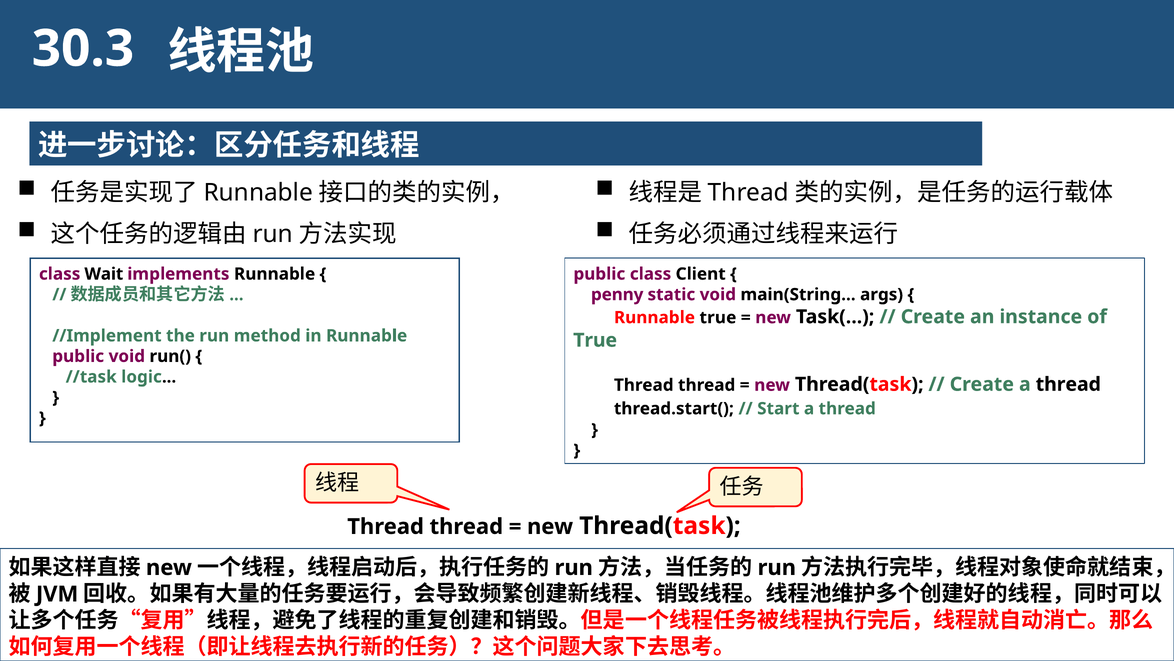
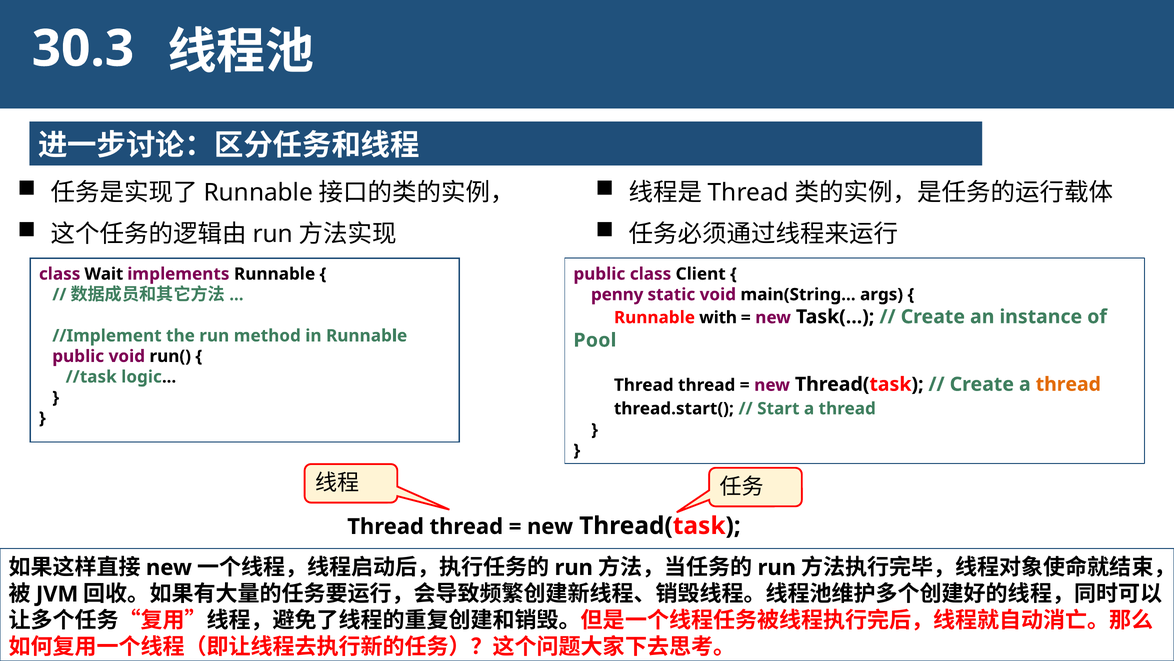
Runnable true: true -> with (718, 317)
True: True -> Pool (595, 340)
thread colour: black -> orange (1068, 384)
